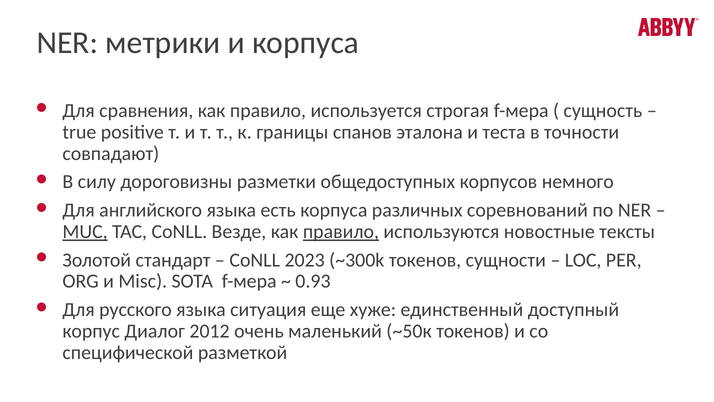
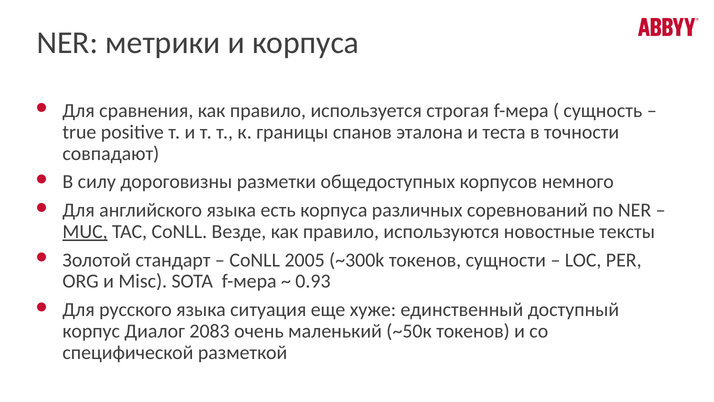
правило underline: present -> none (341, 231)
2023: 2023 -> 2005 (305, 260)
2012: 2012 -> 2083 (210, 331)
